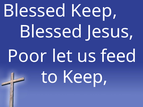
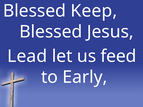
Poor: Poor -> Lead (27, 56)
to Keep: Keep -> Early (85, 77)
